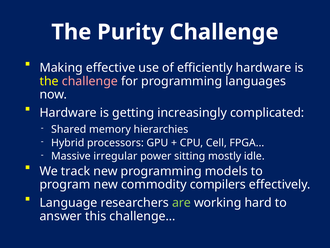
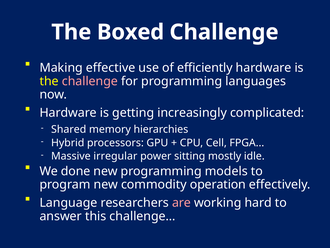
Purity: Purity -> Boxed (131, 32)
track: track -> done (76, 171)
compilers: compilers -> operation (218, 184)
are colour: light green -> pink (181, 202)
